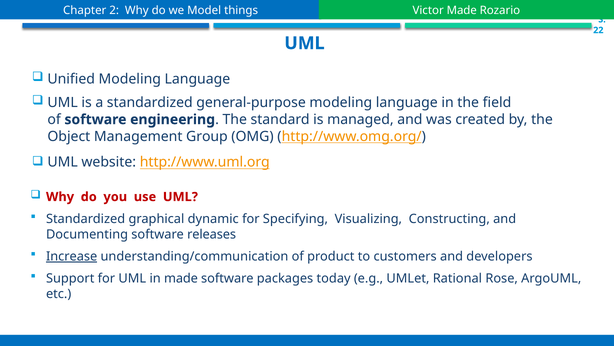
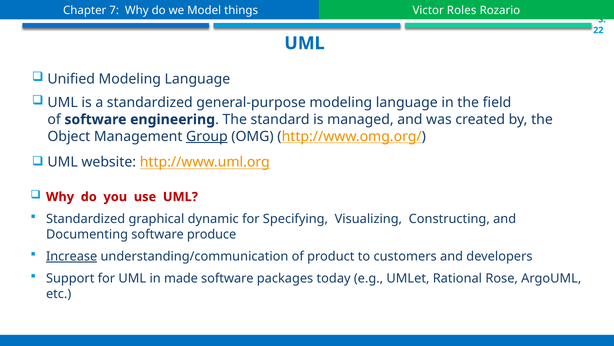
2: 2 -> 7 (114, 10)
Victor Made: Made -> Roles (462, 10)
Group underline: none -> present (207, 136)
releases: releases -> produce (212, 234)
